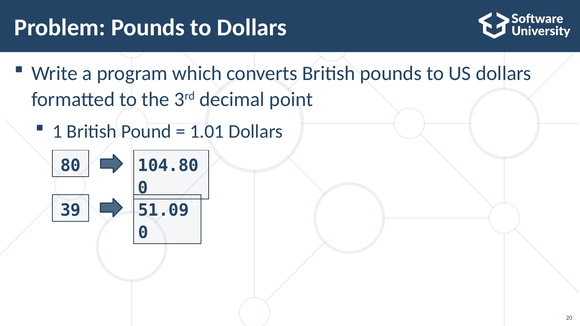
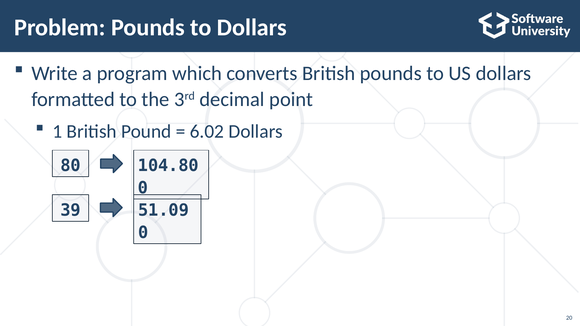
1.01: 1.01 -> 6.02 (207, 132)
